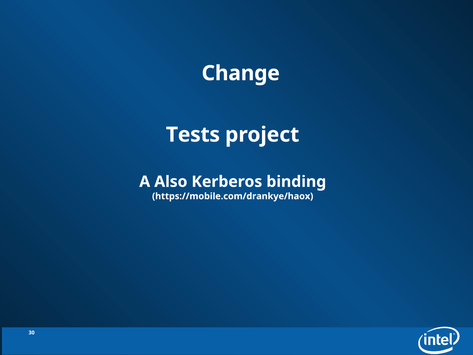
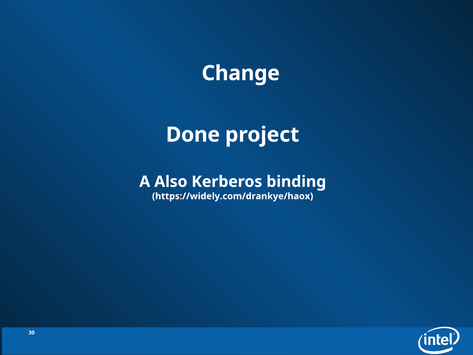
Tests: Tests -> Done (193, 135)
https://mobile.com/drankye/haox: https://mobile.com/drankye/haox -> https://widely.com/drankye/haox (233, 196)
